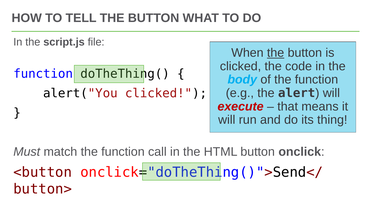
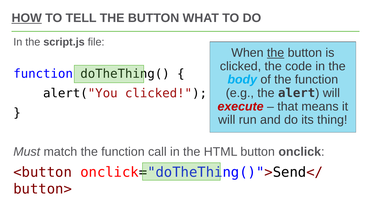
HOW underline: none -> present (27, 18)
